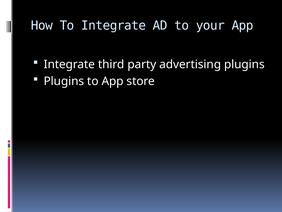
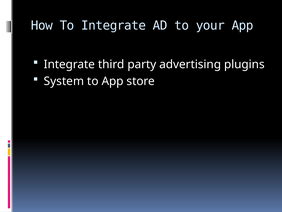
Plugins: Plugins -> System (64, 81)
